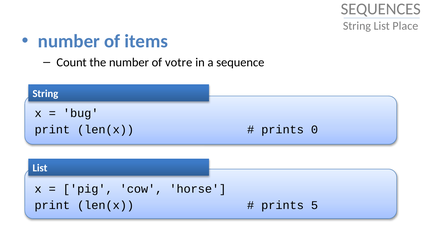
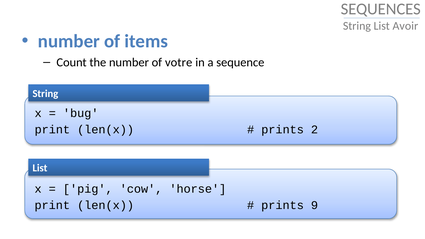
Place: Place -> Avoir (405, 26)
0: 0 -> 2 (314, 130)
5: 5 -> 9 (314, 205)
